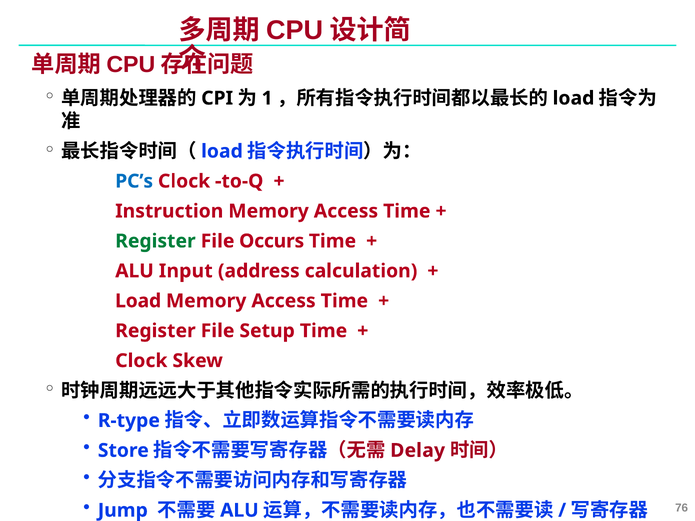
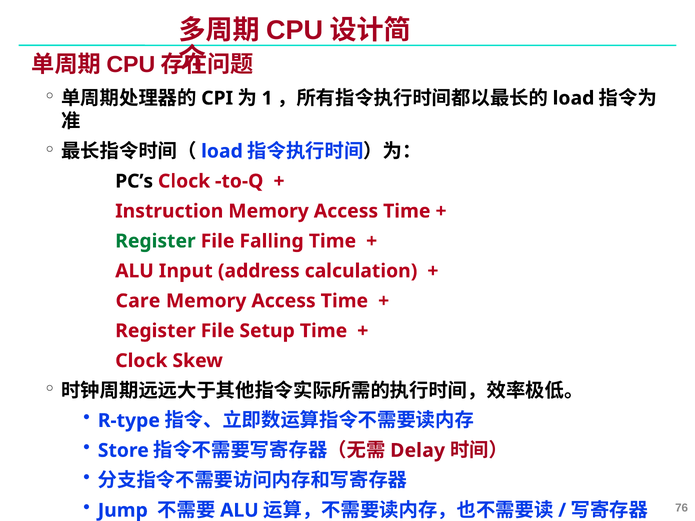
PC’s colour: blue -> black (134, 181)
Occurs: Occurs -> Falling (272, 241)
Load: Load -> Care (138, 301)
